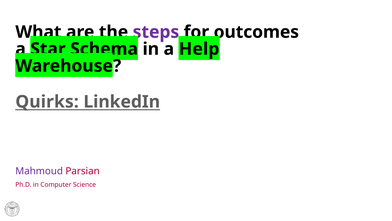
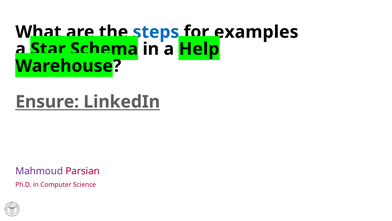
steps colour: purple -> blue (156, 32)
outcomes: outcomes -> examples (256, 32)
Quirks: Quirks -> Ensure (47, 102)
